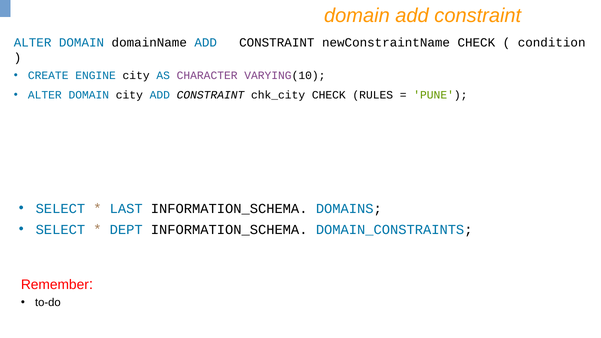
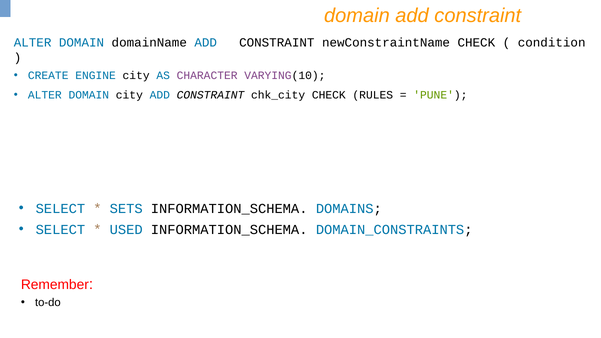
LAST: LAST -> SETS (126, 209)
DEPT: DEPT -> USED (126, 230)
